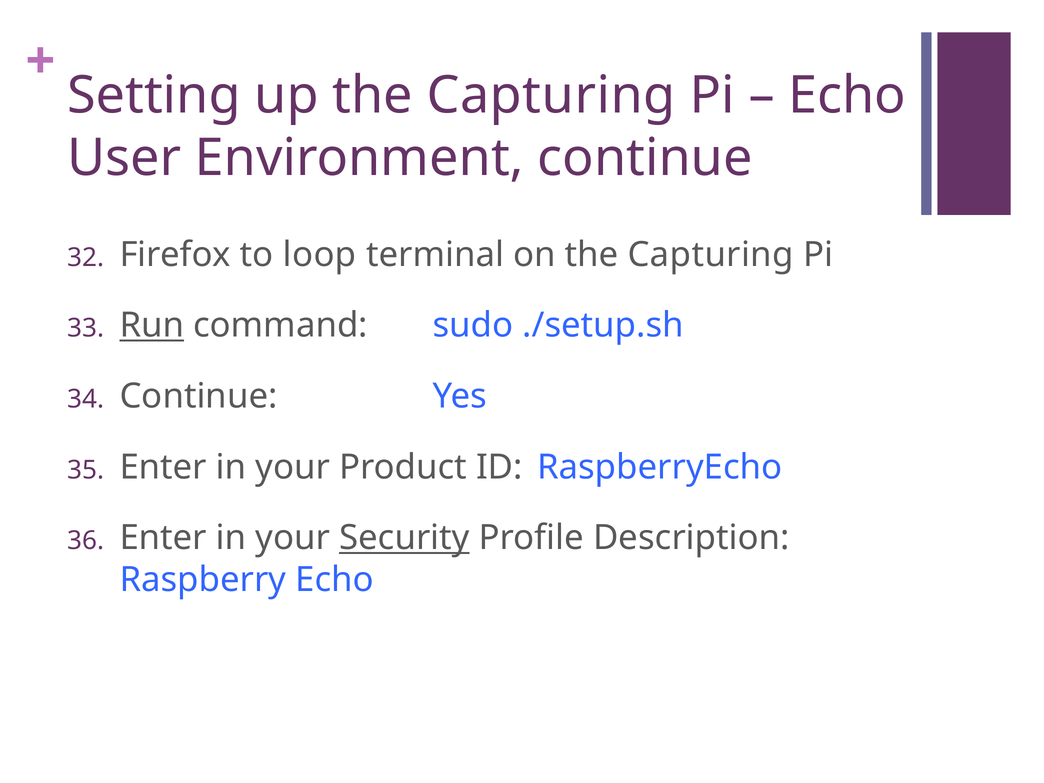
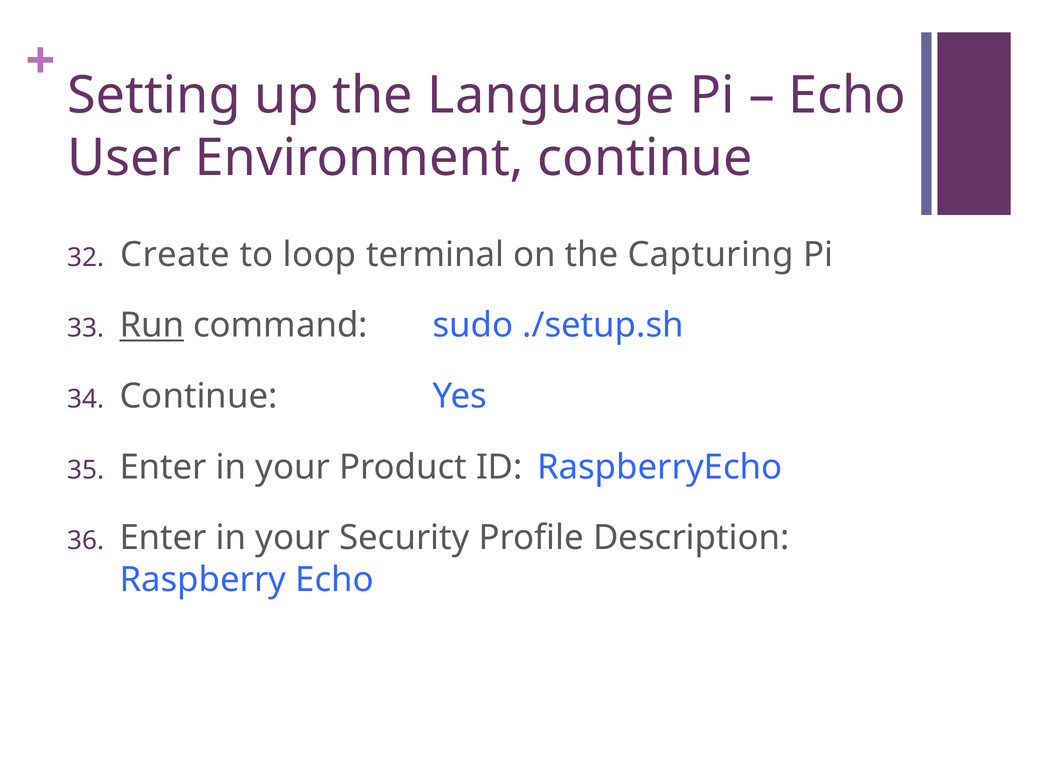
up the Capturing: Capturing -> Language (551, 95)
Firefox: Firefox -> Create (175, 255)
Security underline: present -> none (404, 538)
